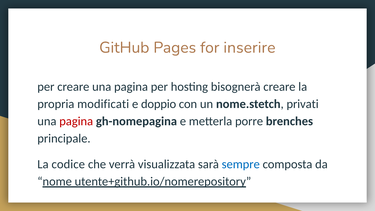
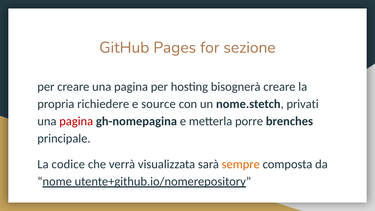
inserire: inserire -> sezione (250, 48)
modificati: modificati -> richiedere (103, 104)
doppio: doppio -> source (158, 104)
sempre colour: blue -> orange (241, 164)
